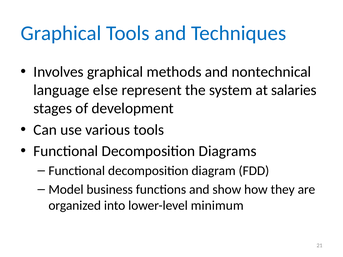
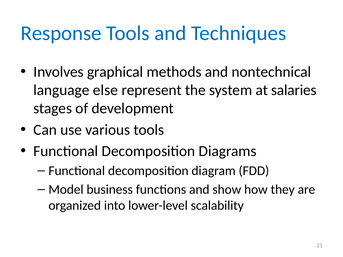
Graphical: Graphical -> Response (61, 33)
minimum: minimum -> scalability (217, 206)
